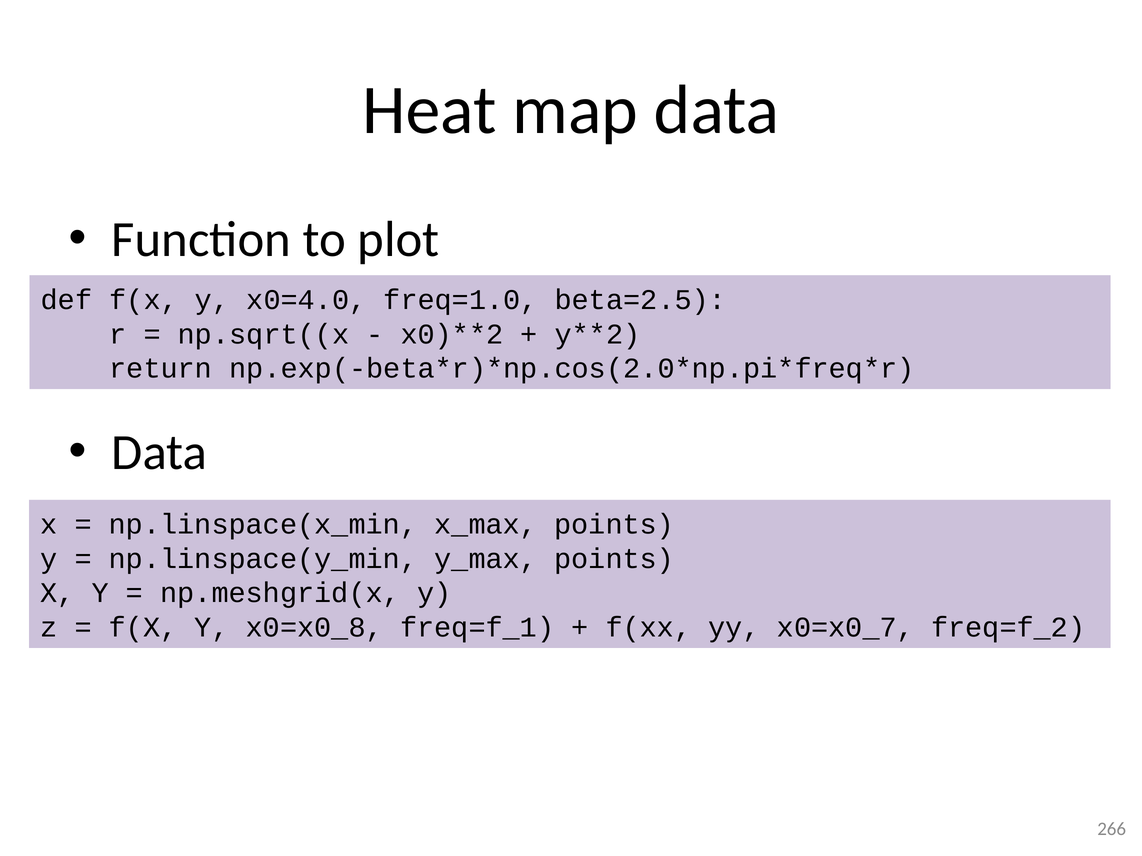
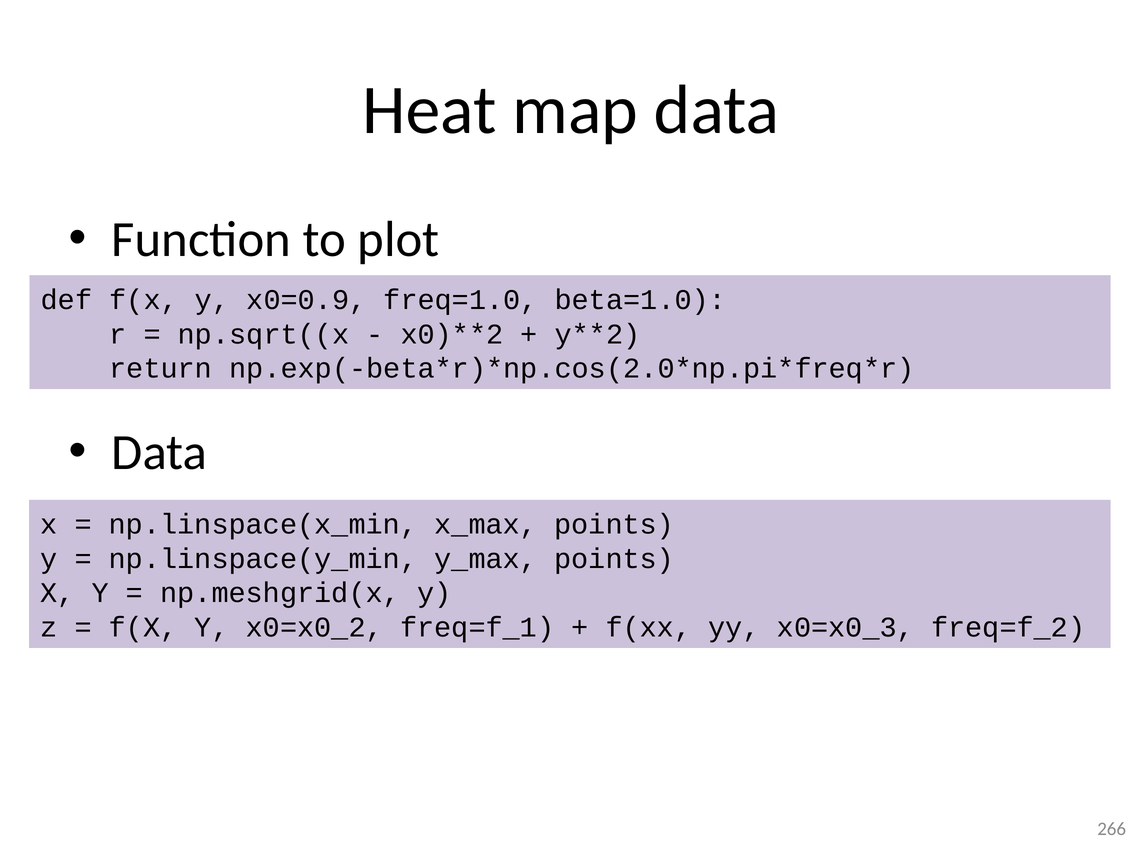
x0=4.0: x0=4.0 -> x0=0.9 (306, 300)
beta=2.5: beta=2.5 -> beta=1.0 (640, 300)
x0=x0_8: x0=x0_8 -> x0=x0_2 (314, 628)
x0=x0_7: x0=x0_7 -> x0=x0_3 (845, 628)
